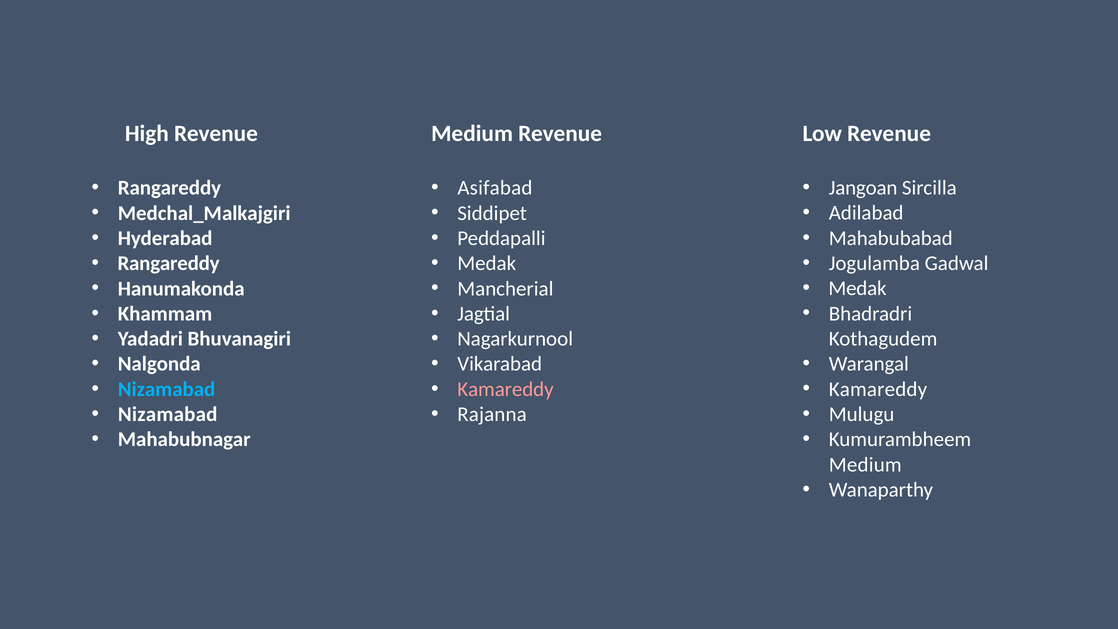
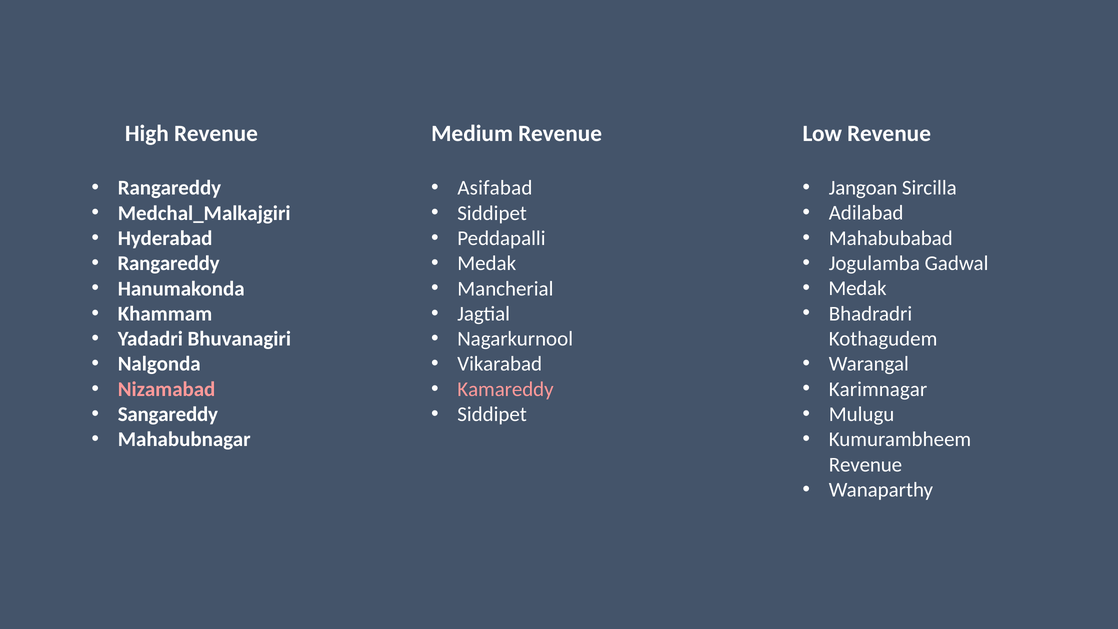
Nizamabad colour: light blue -> pink (167, 389)
Kamareddy: Kamareddy -> Karimnagar (878, 389)
Nizamabad: Nizamabad -> Sangareddy (168, 414)
Rajanna: Rajanna -> Siddipet (492, 414)
Medium: Medium -> Revenue (865, 465)
